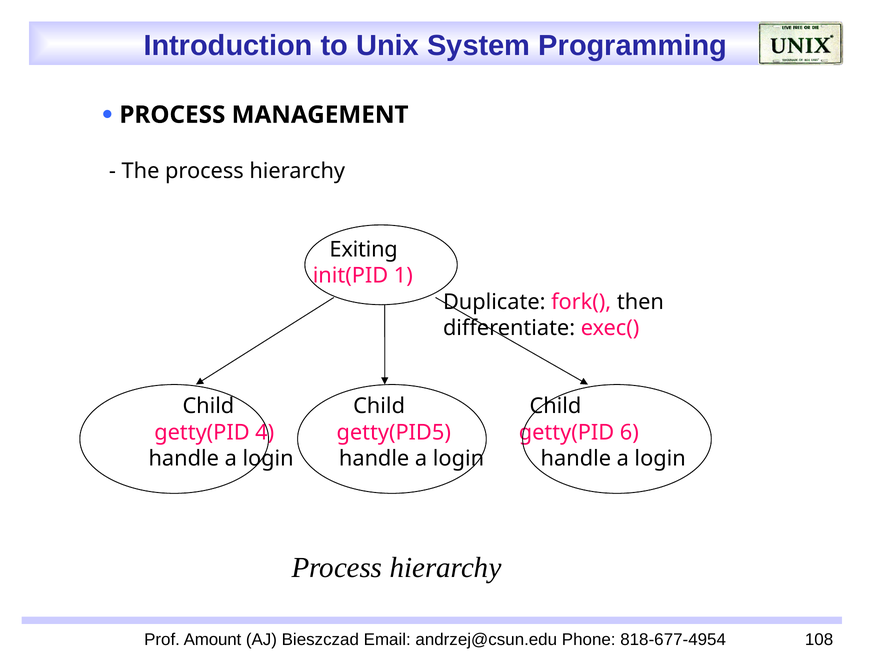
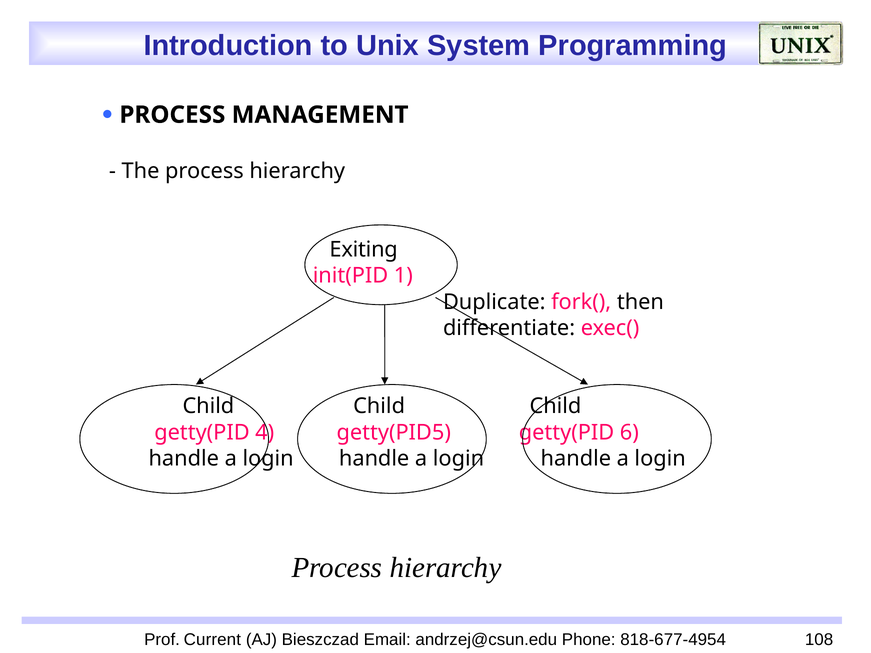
Amount: Amount -> Current (212, 640)
